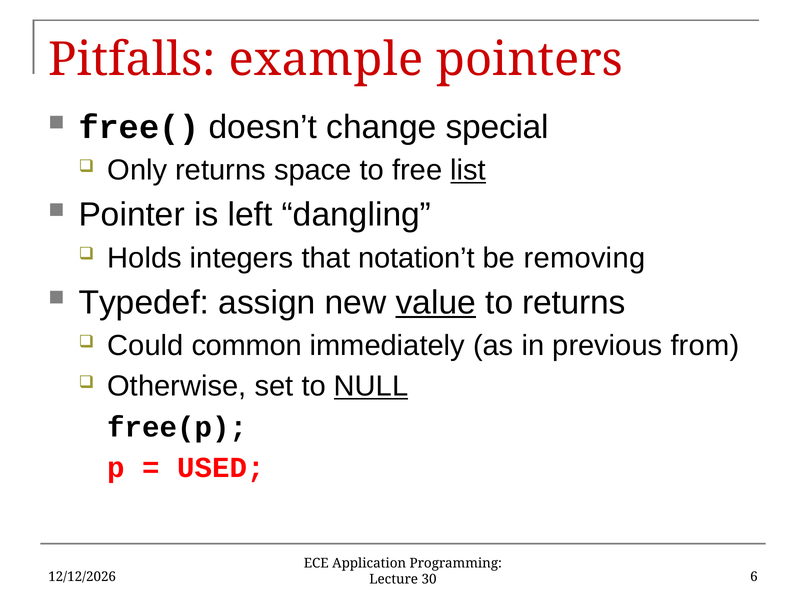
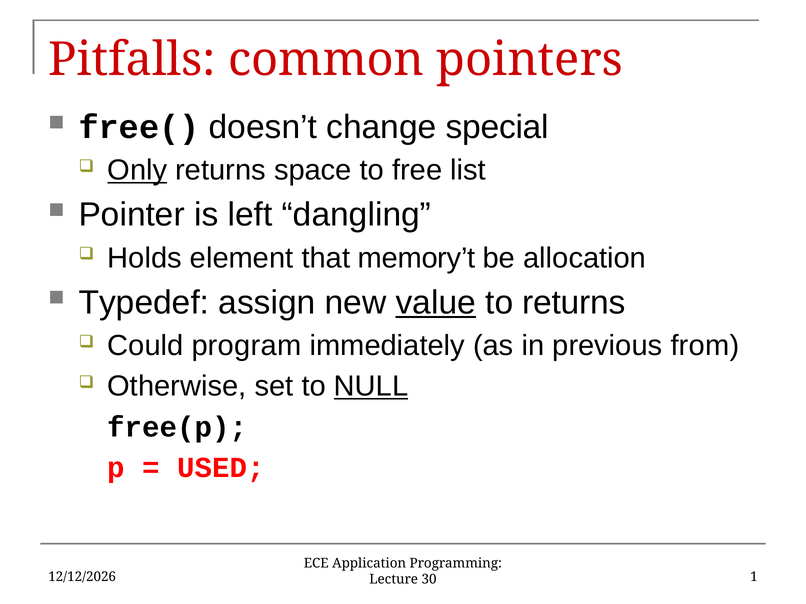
example: example -> common (326, 60)
Only underline: none -> present (137, 170)
list underline: present -> none (468, 170)
integers: integers -> element (242, 258)
notation’t: notation’t -> memory’t (417, 258)
removing: removing -> allocation (585, 258)
common: common -> program (246, 346)
6: 6 -> 1 (754, 577)
